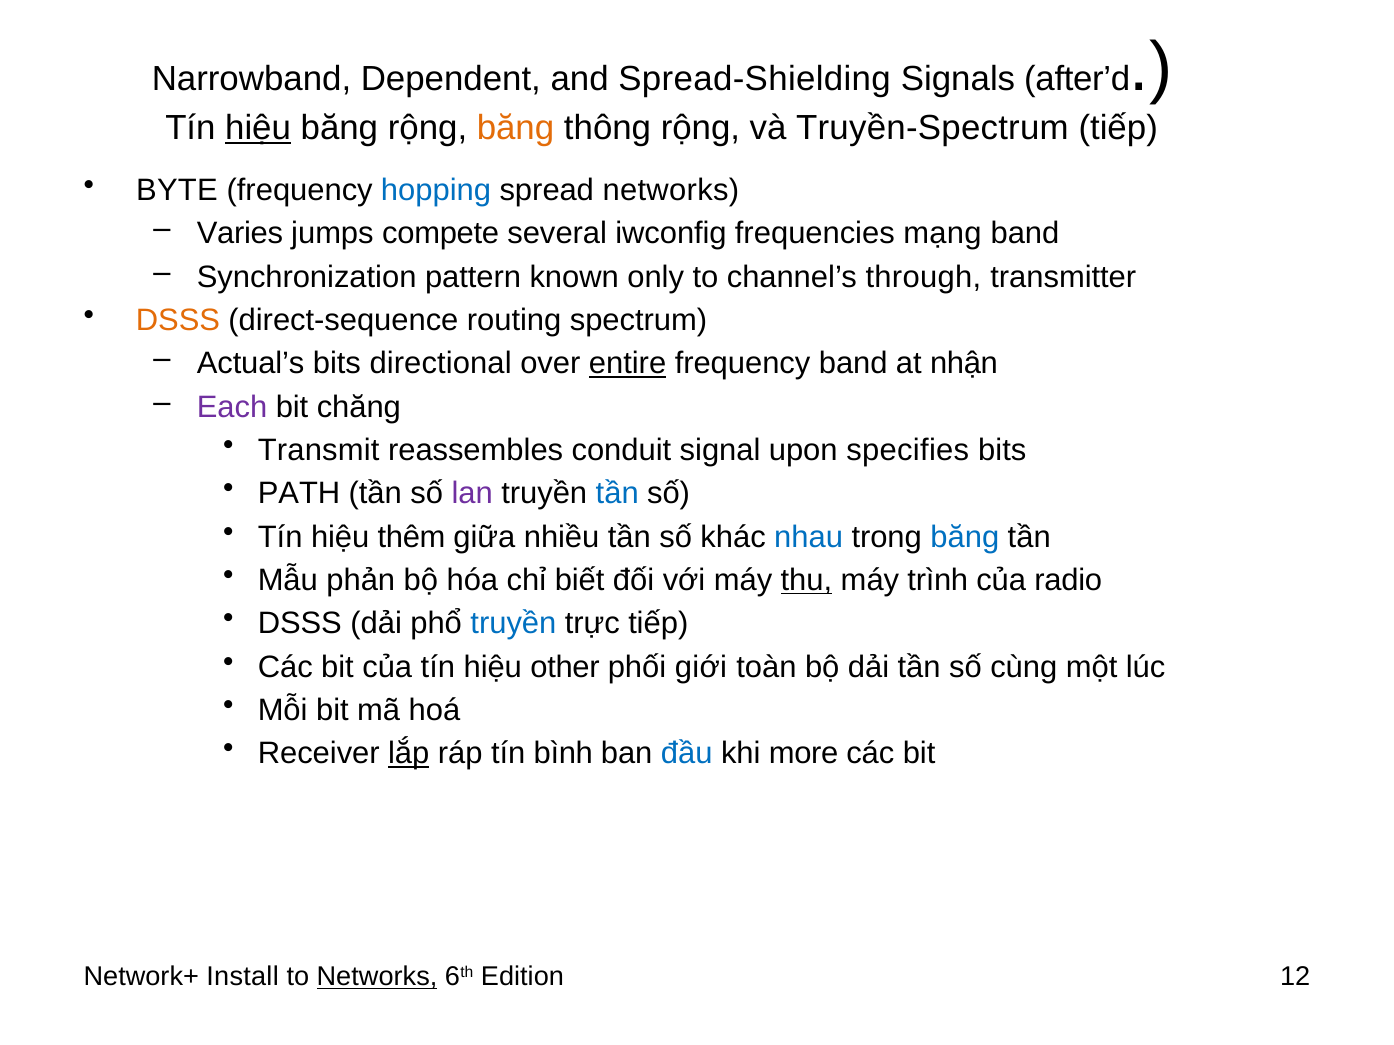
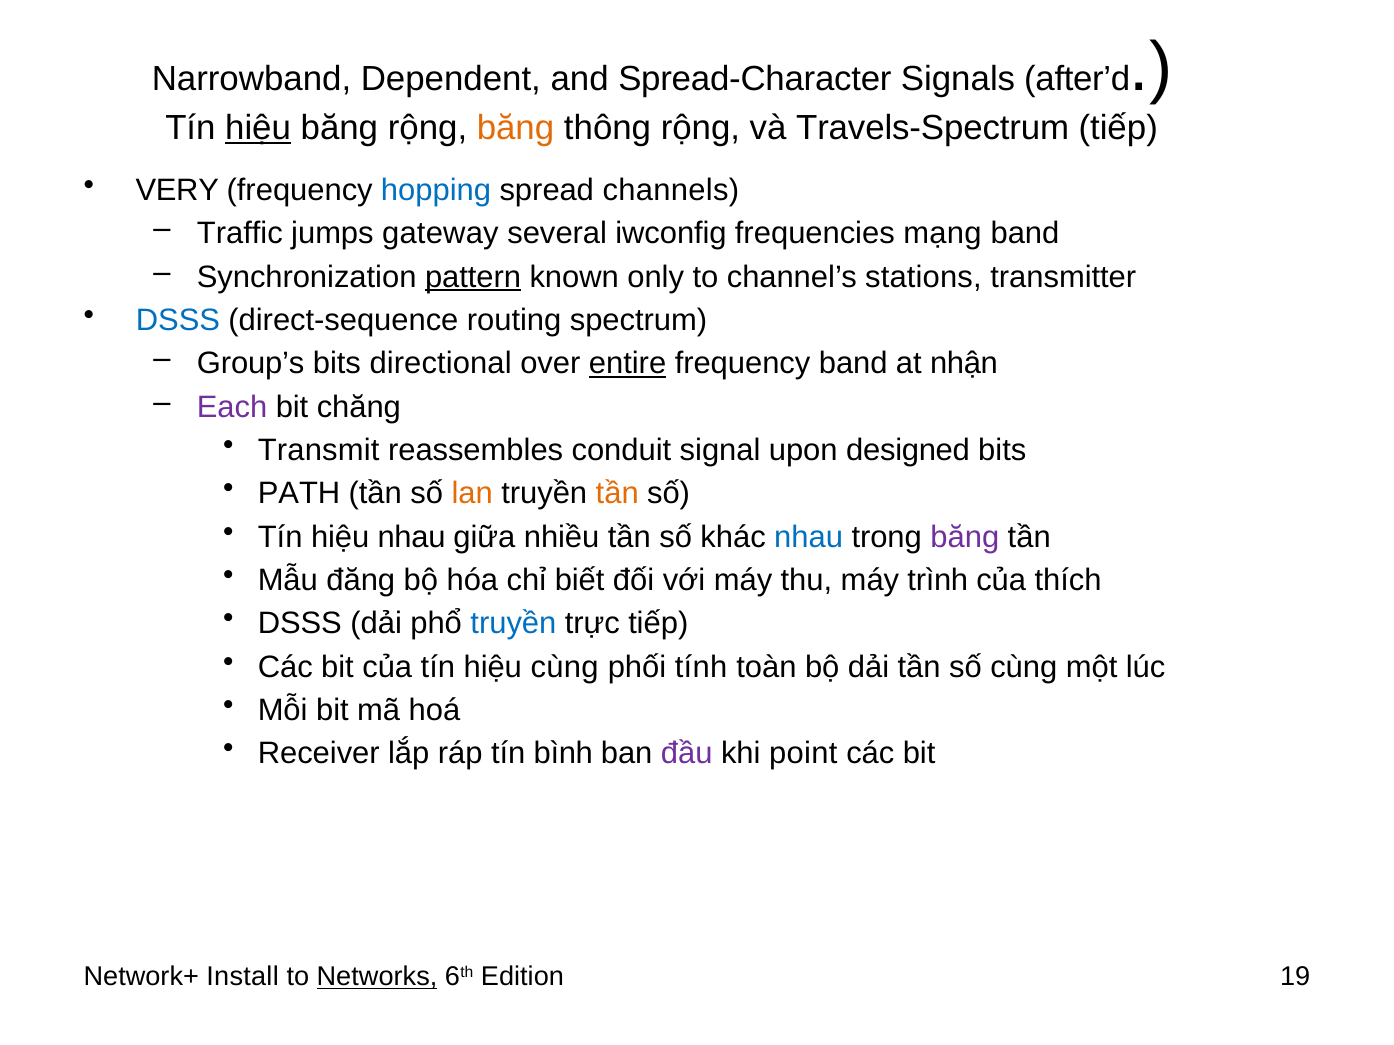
Spread-Shielding: Spread-Shielding -> Spread-Character (755, 79)
Truyền-Spectrum: Truyền-Spectrum -> Travels-Spectrum (933, 128)
BYTE: BYTE -> VERY (177, 190)
spread networks: networks -> channels (671, 190)
Varies: Varies -> Traffic (240, 234)
compete: compete -> gateway (440, 234)
pattern underline: none -> present (473, 277)
through: through -> stations (923, 277)
DSSS colour: orange -> blue (178, 320)
Actual’s: Actual’s -> Group’s (251, 364)
specifies: specifies -> designed (908, 450)
lan colour: purple -> orange (472, 494)
tần colour: blue -> orange (617, 494)
hiệu thêm: thêm -> nhau (412, 537)
băng colour: blue -> purple (965, 537)
phản: phản -> đăng (361, 581)
thu underline: present -> none (806, 581)
radio: radio -> thích (1068, 581)
hiệu other: other -> cùng (565, 667)
giới: giới -> tính (701, 667)
lắp underline: present -> none (409, 754)
đầu colour: blue -> purple (687, 754)
more: more -> point (803, 754)
12: 12 -> 19 (1295, 977)
